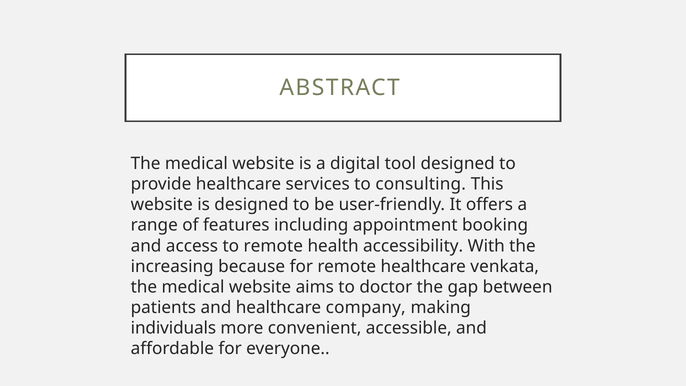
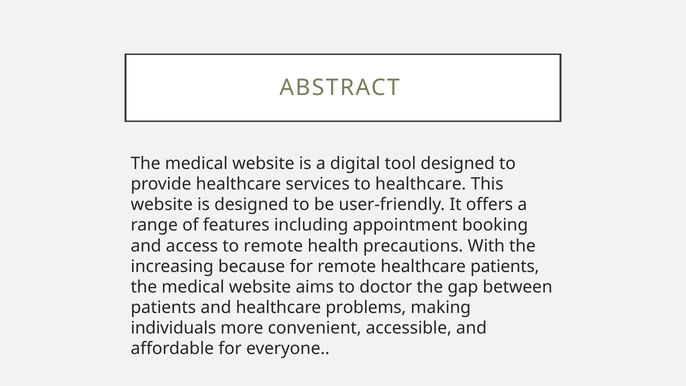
to consulting: consulting -> healthcare (421, 184)
accessibility: accessibility -> precautions (413, 246)
healthcare venkata: venkata -> patients (505, 266)
company: company -> problems (366, 308)
